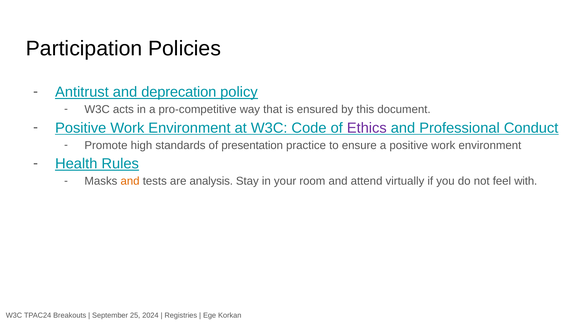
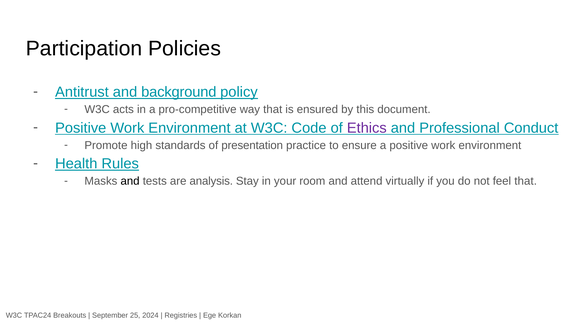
deprecation: deprecation -> background (179, 92)
and colour: orange -> black (130, 182)
feel with: with -> that (526, 182)
